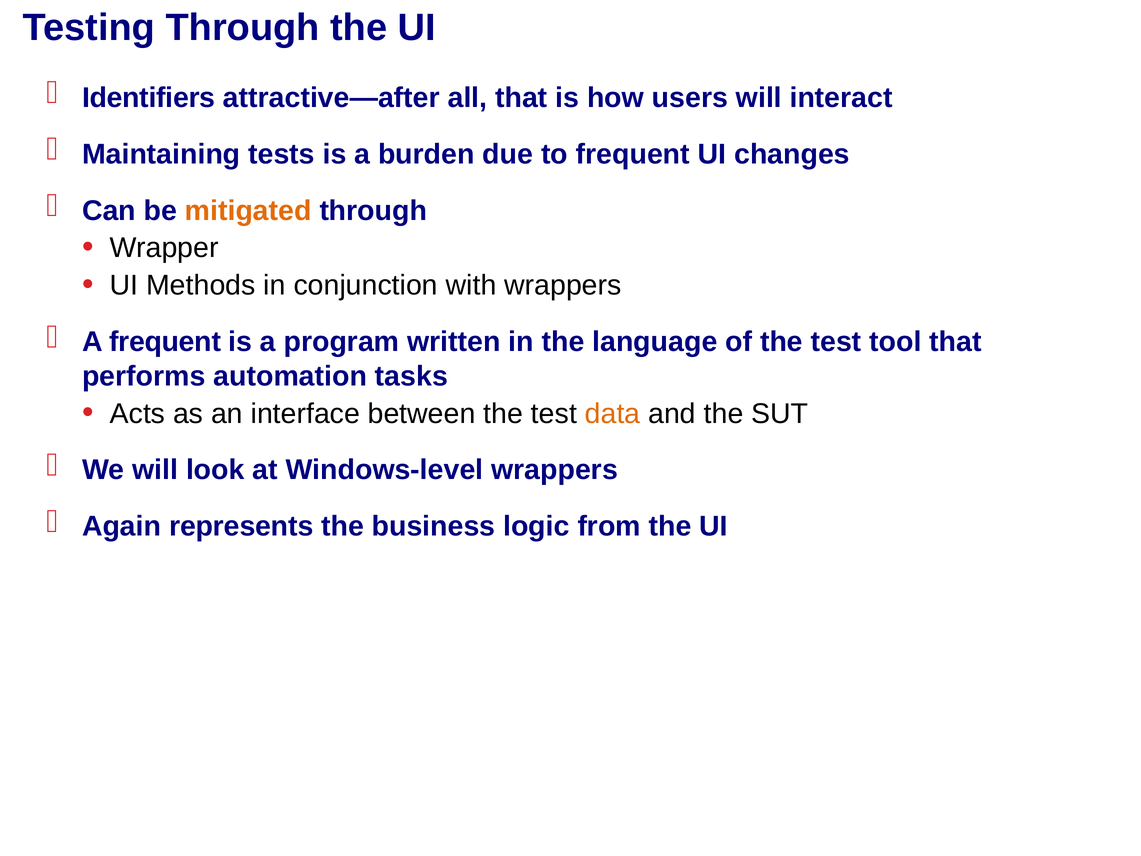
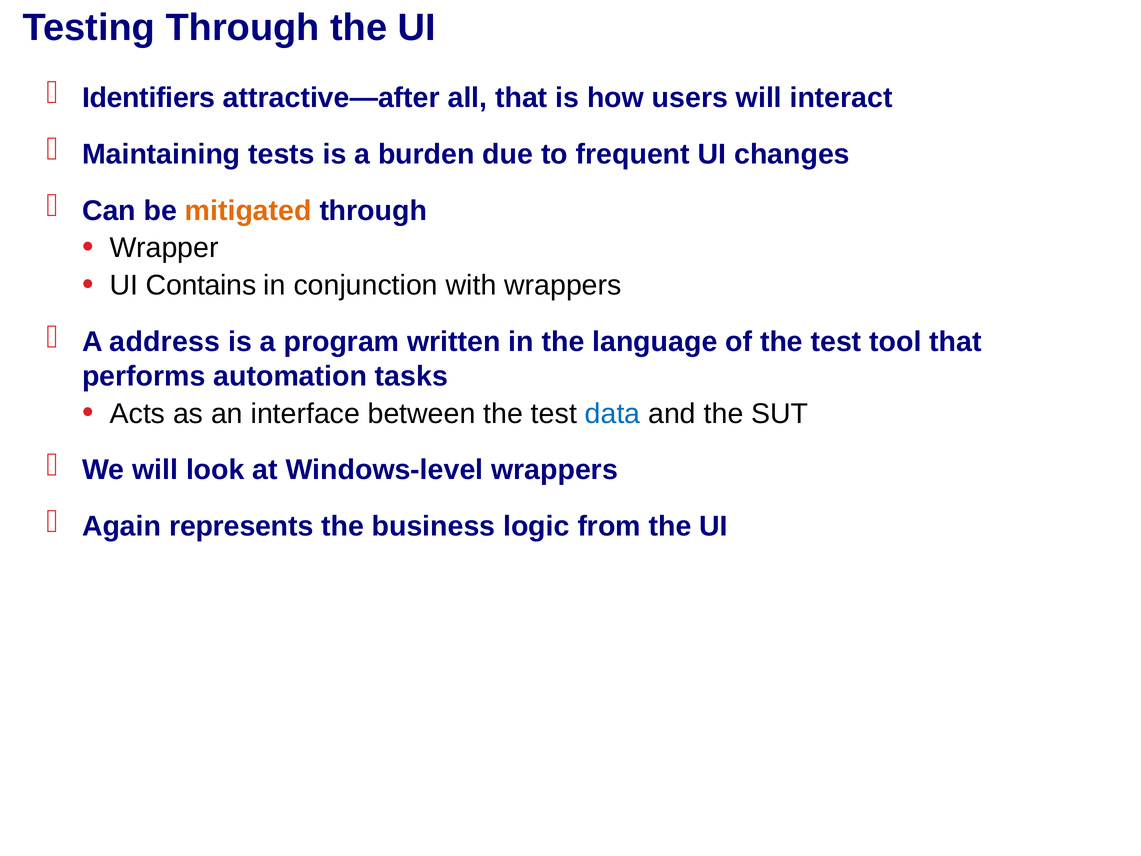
Methods: Methods -> Contains (201, 285)
A frequent: frequent -> address (165, 342)
data colour: orange -> blue (613, 413)
